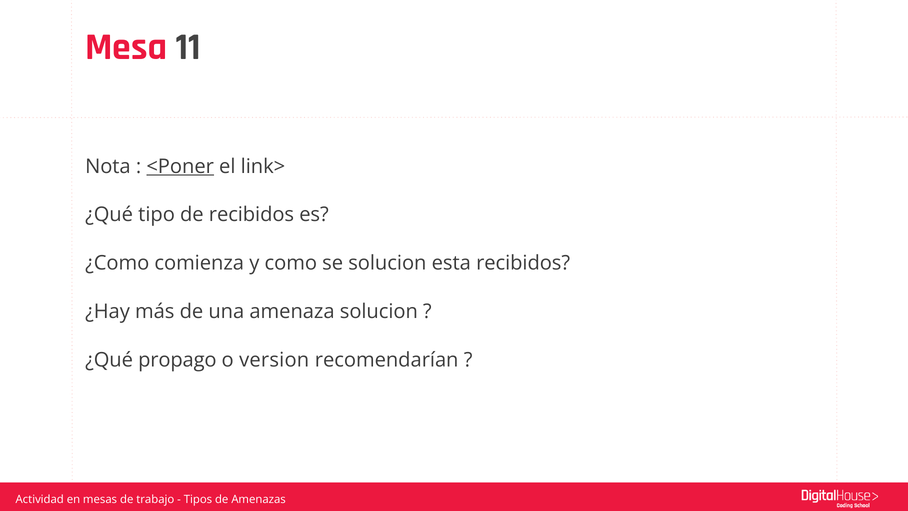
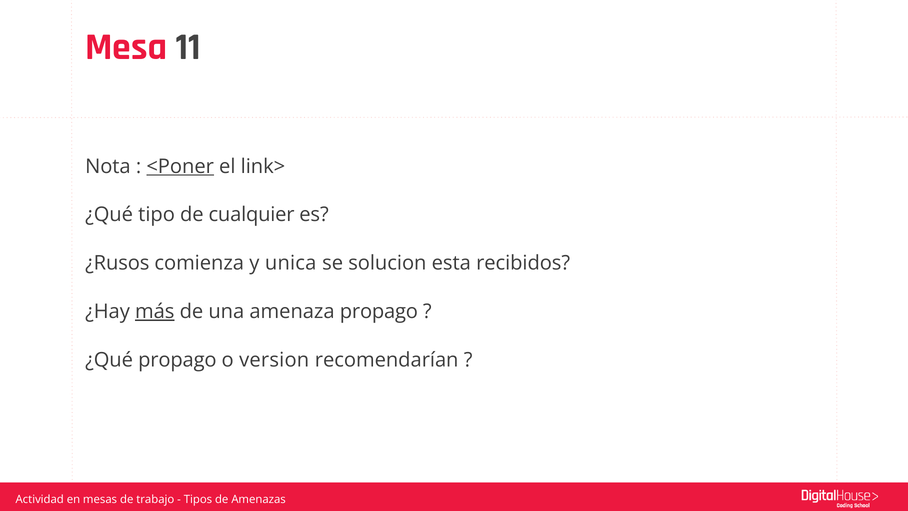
de recibidos: recibidos -> cualquier (252, 215)
¿Como: ¿Como -> ¿Rusos (117, 263)
como: como -> unica (291, 263)
más underline: none -> present (155, 312)
amenaza solucion: solucion -> propago (379, 312)
